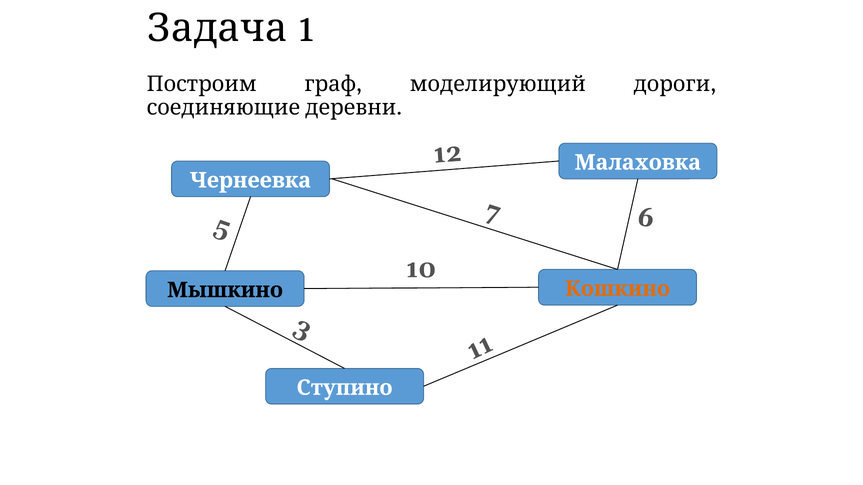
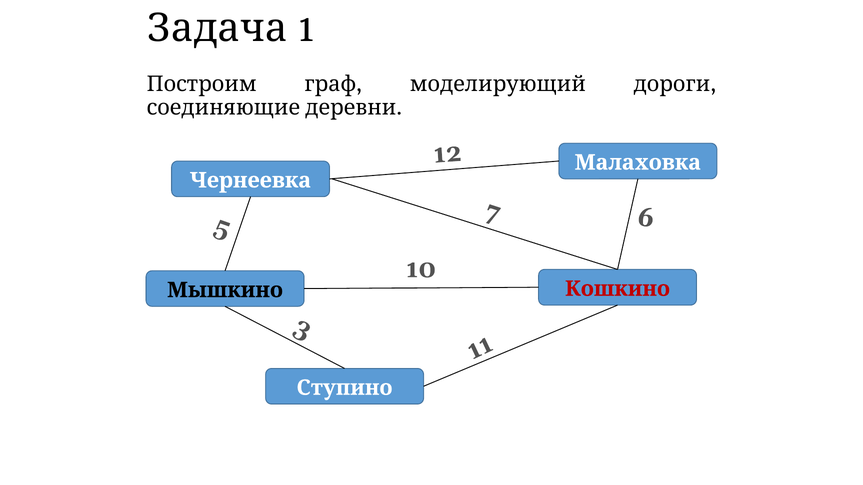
Кошкино colour: orange -> red (618, 289)
